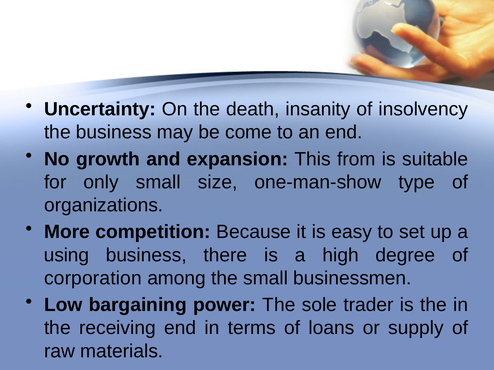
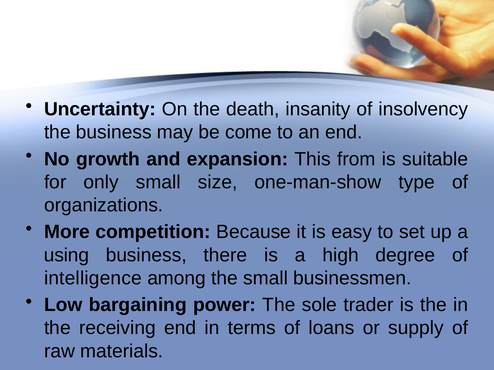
corporation: corporation -> intelligence (93, 278)
